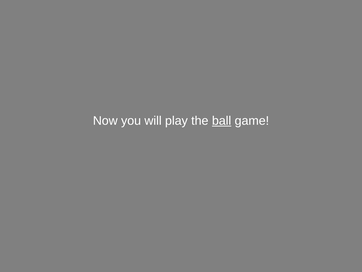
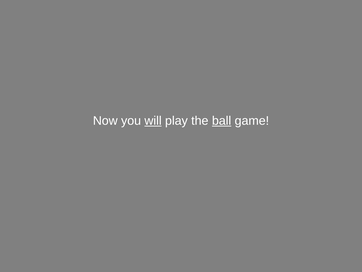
will underline: none -> present (153, 120)
